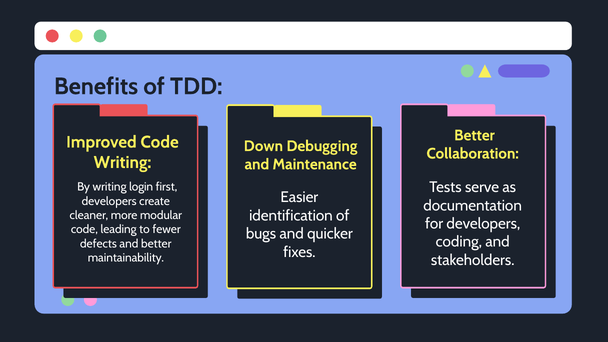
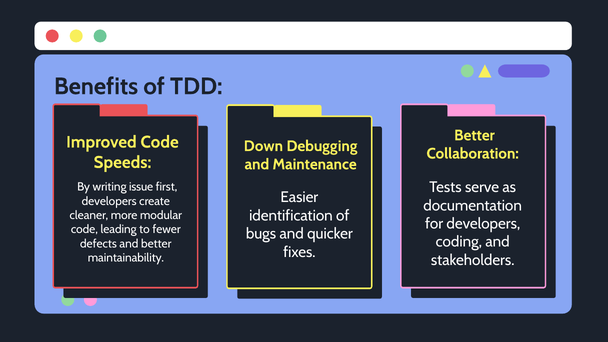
Writing: Writing -> Speeds (122, 162)
login: login -> issue (141, 187)
